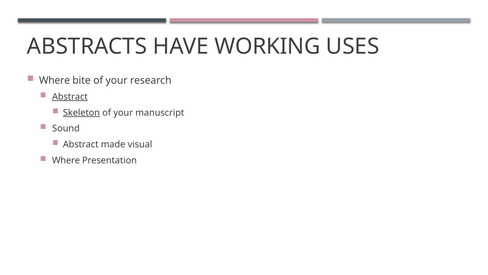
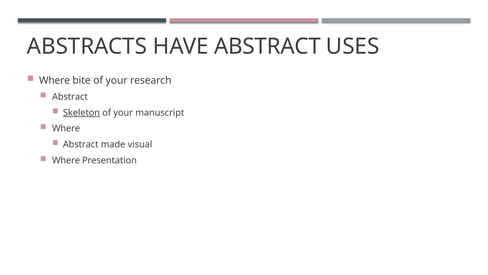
HAVE WORKING: WORKING -> ABSTRACT (267, 46)
Abstract underline: present -> none (70, 97)
Sound: Sound -> Where (66, 128)
